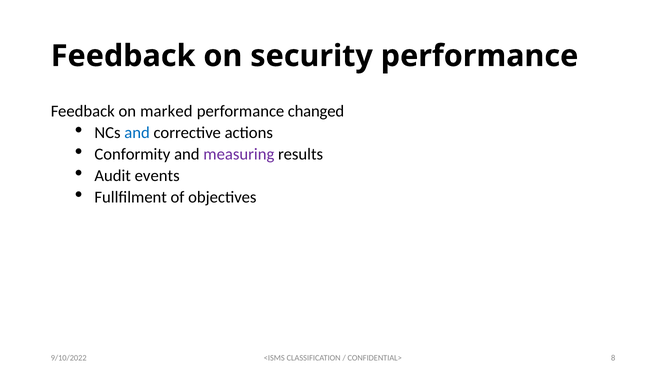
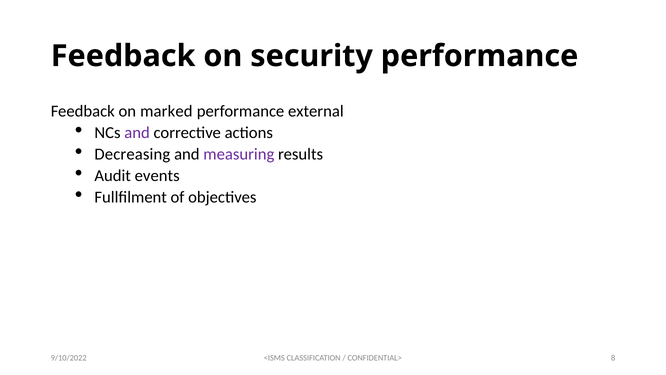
changed: changed -> external (316, 111)
and colour: blue -> purple (137, 133)
Conformity: Conformity -> Decreasing (132, 154)
